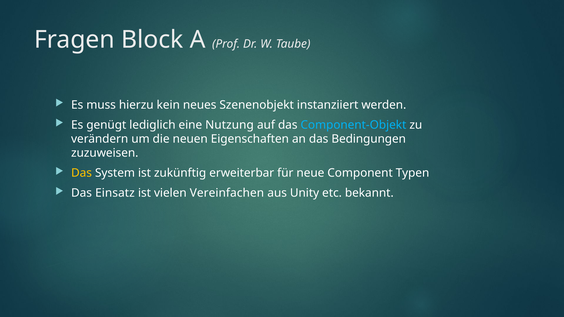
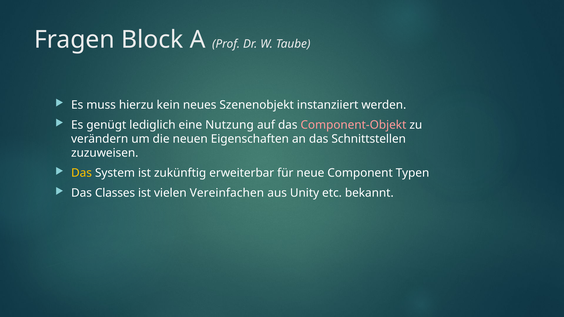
Component-Objekt colour: light blue -> pink (353, 125)
Bedingungen: Bedingungen -> Schnittstellen (369, 139)
Einsatz: Einsatz -> Classes (115, 193)
